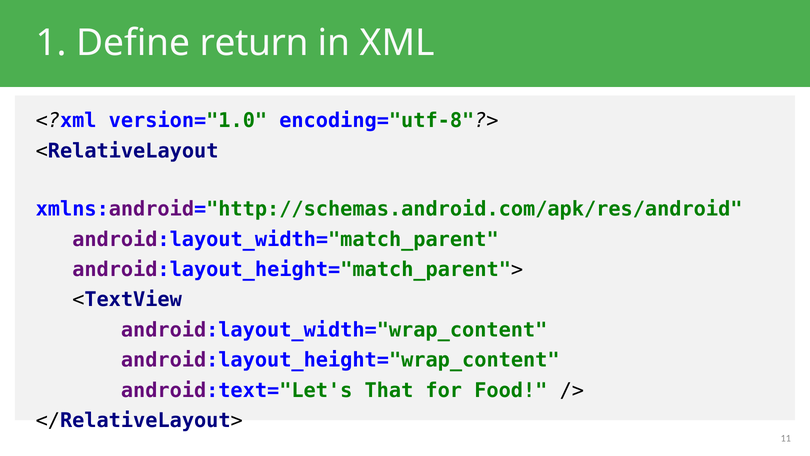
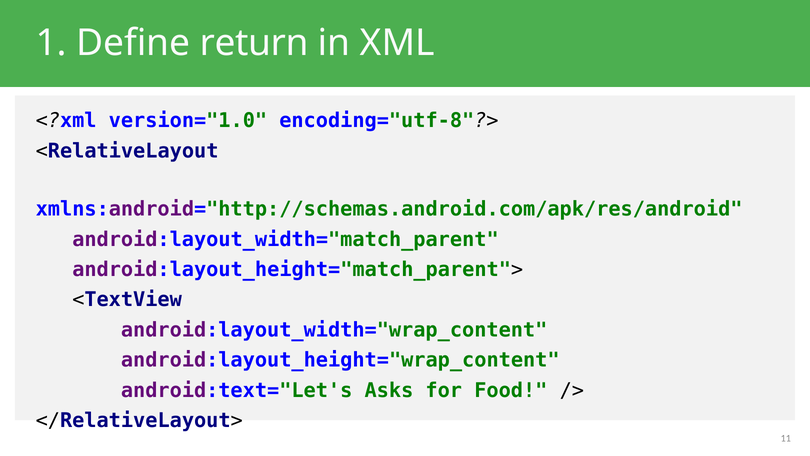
That: That -> Asks (389, 390)
